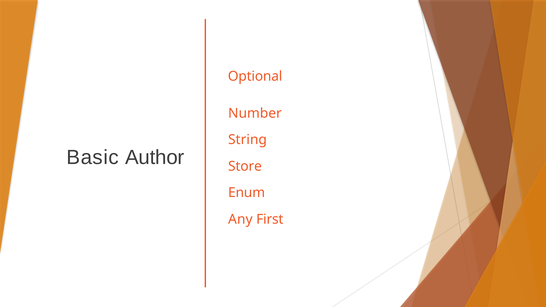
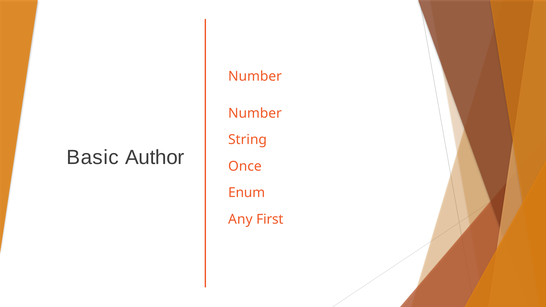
Optional: Optional -> Number (255, 77)
Store: Store -> Once (245, 166)
